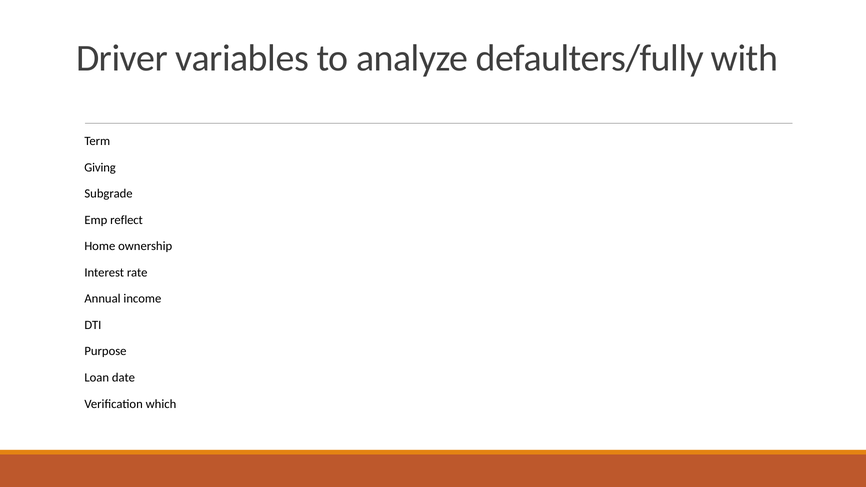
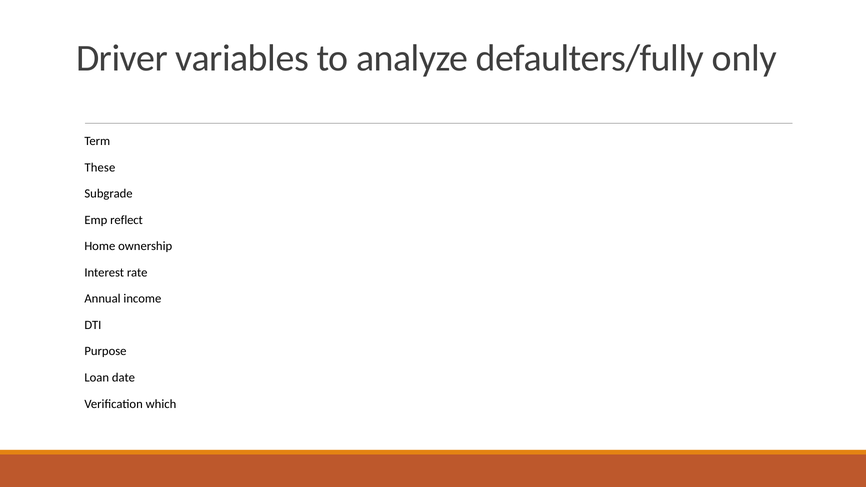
with: with -> only (744, 58)
Giving: Giving -> These (100, 167)
